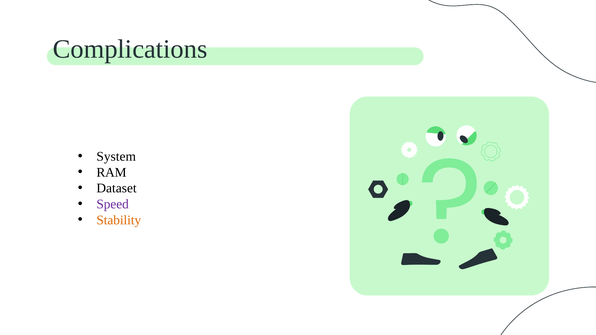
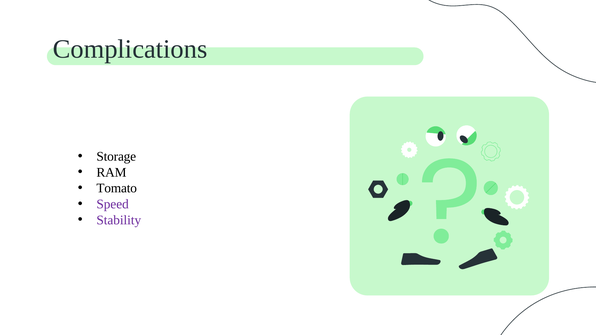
System: System -> Storage (116, 157)
Dataset: Dataset -> Tomato (117, 188)
Stability colour: orange -> purple (119, 220)
